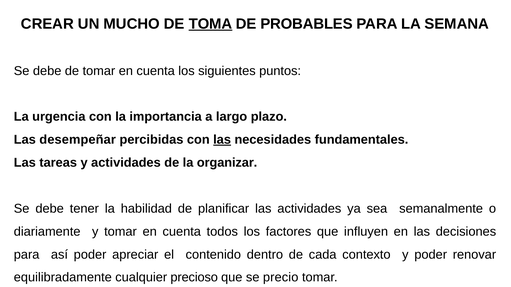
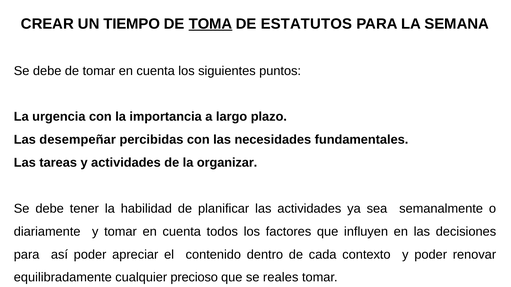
MUCHO: MUCHO -> TIEMPO (132, 24)
PROBABLES: PROBABLES -> ESTATUTOS (306, 24)
las underline: present -> none (222, 140)
precio: precio -> reales (281, 278)
